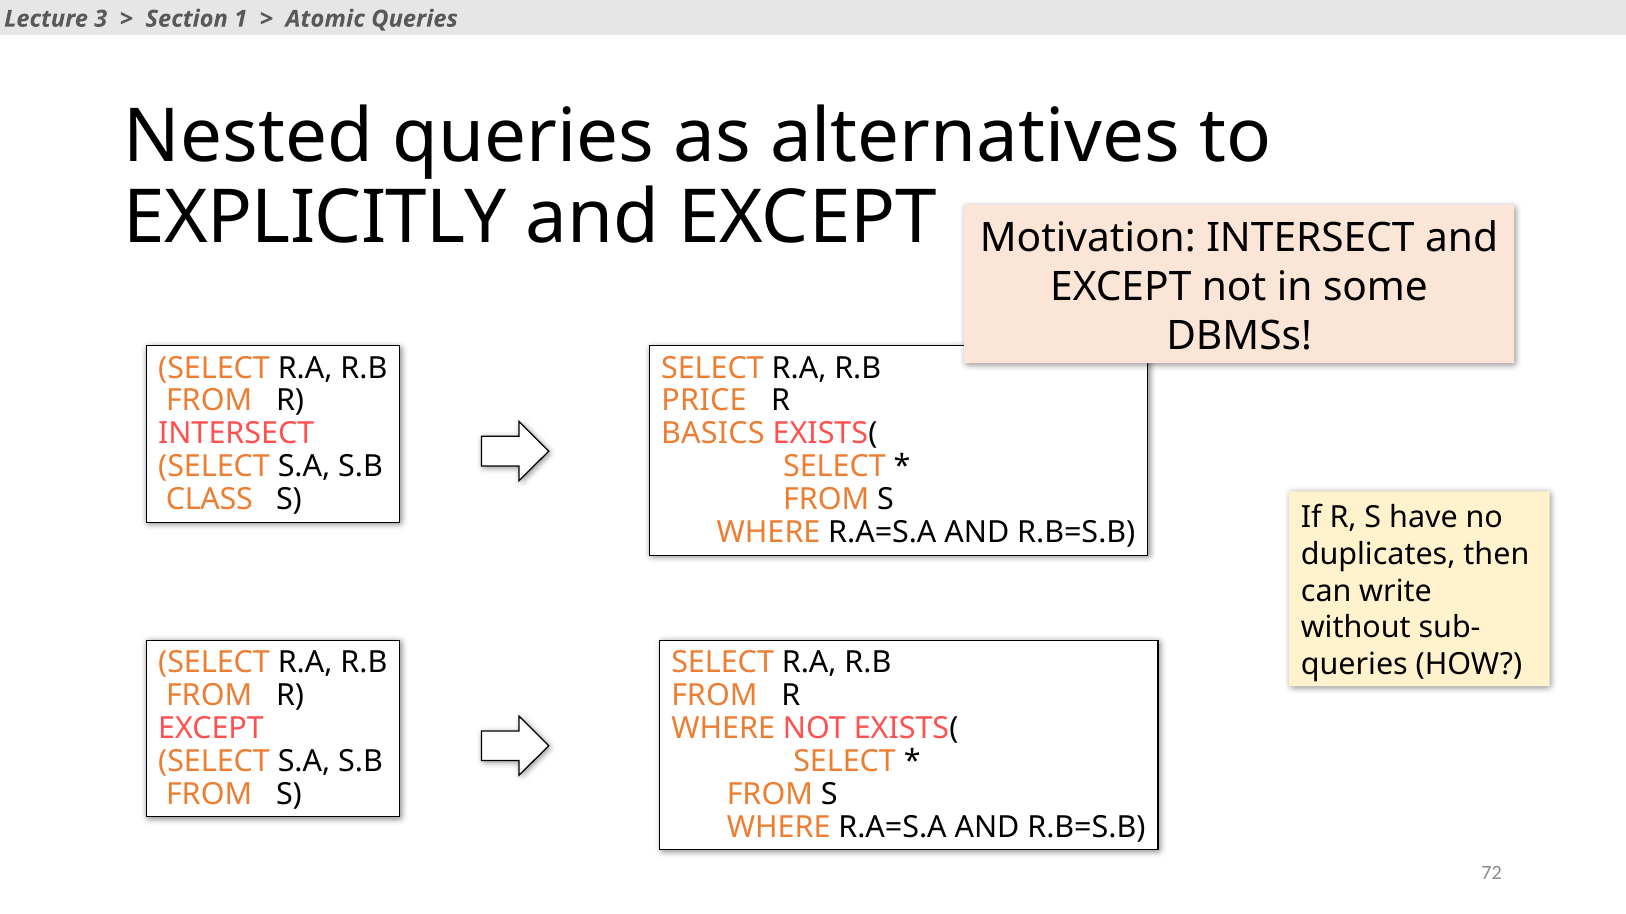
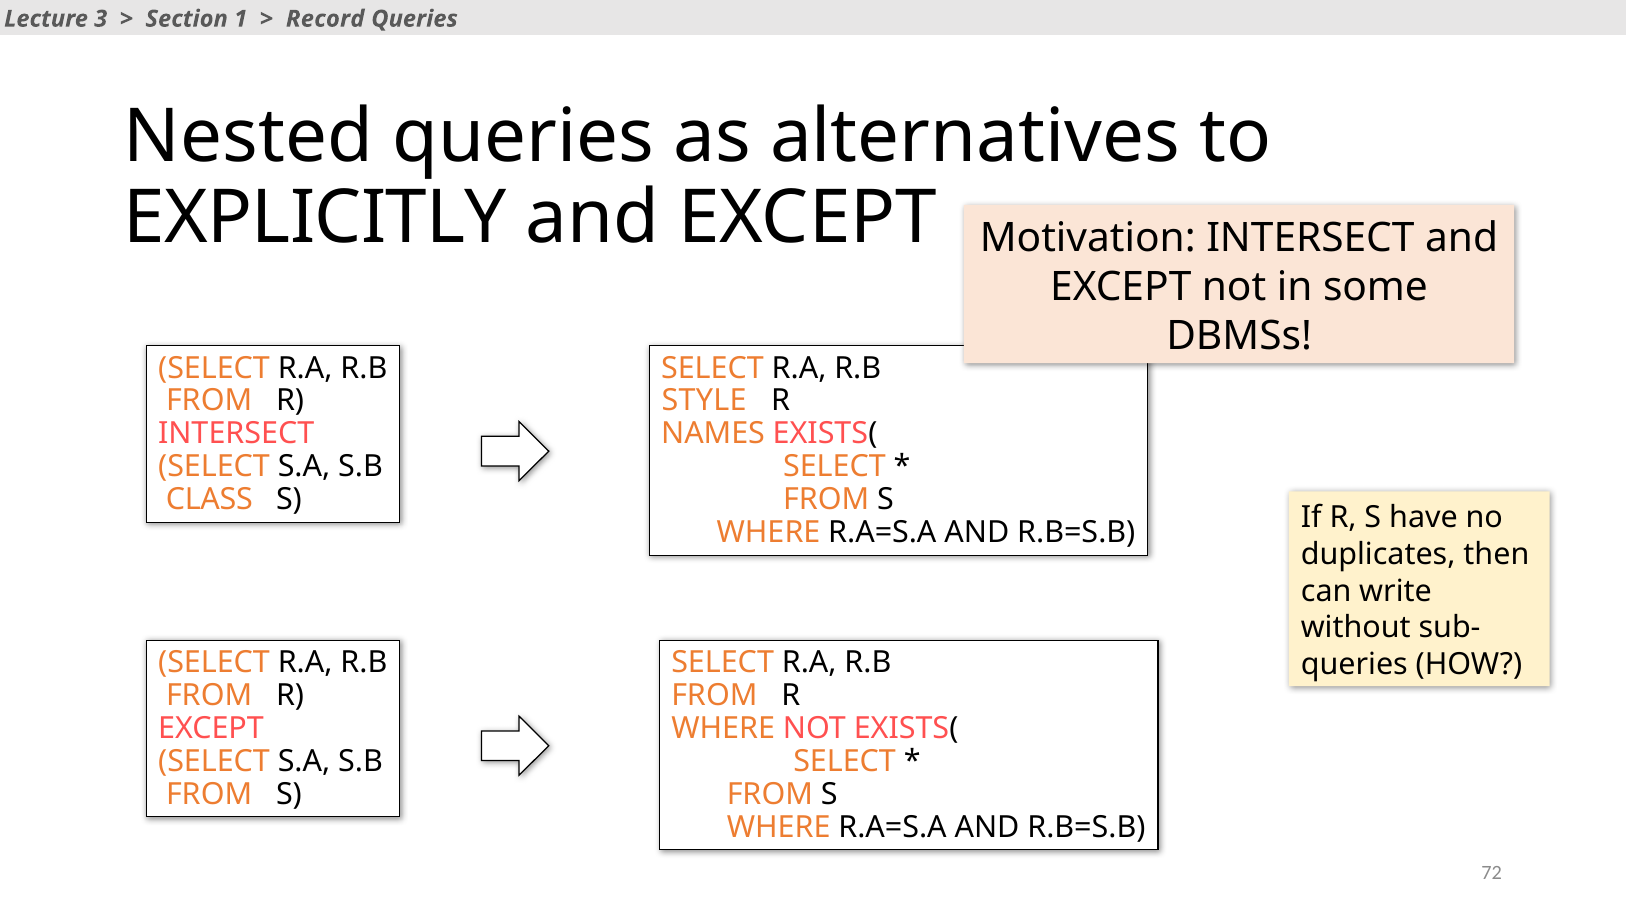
Atomic: Atomic -> Record (325, 19)
PRICE: PRICE -> STYLE (704, 401)
BASICS: BASICS -> NAMES (713, 434)
